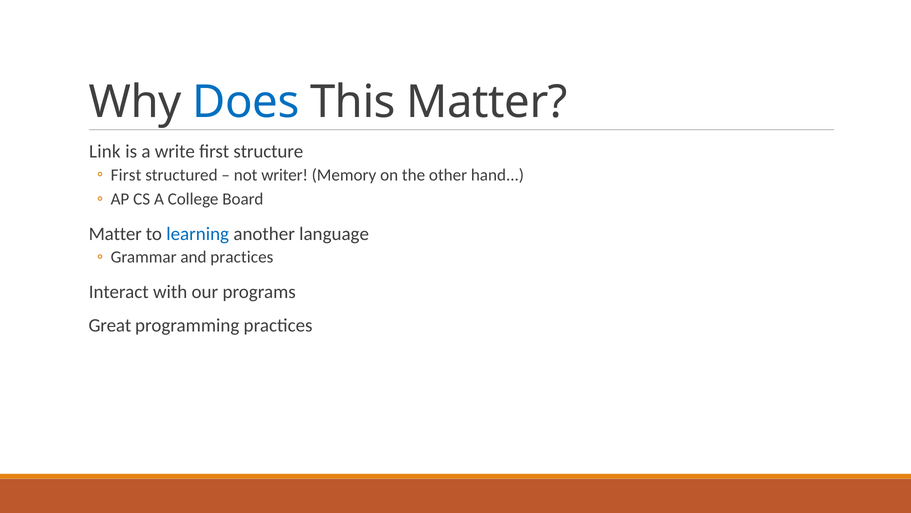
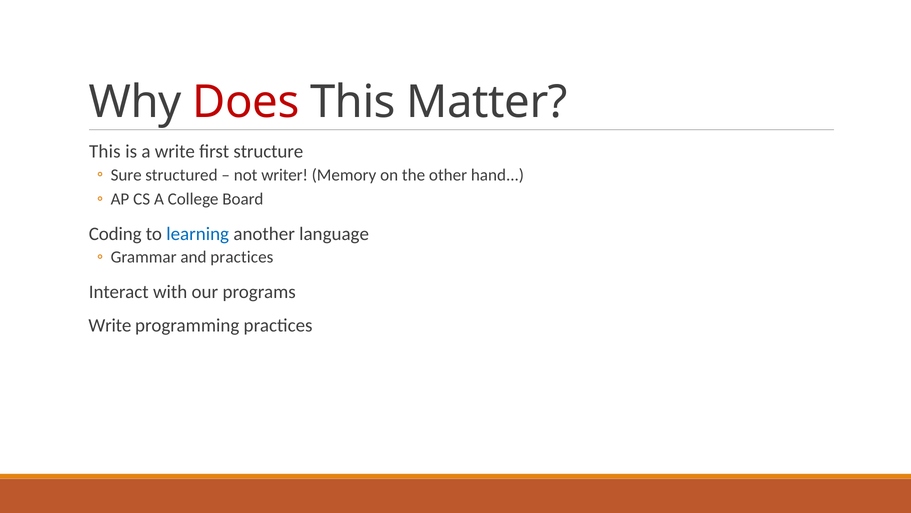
Does colour: blue -> red (246, 102)
Link: Link -> This (105, 151)
First: First -> Sure (126, 175)
Matter: Matter -> Coding (115, 234)
Great: Great -> Write (110, 325)
